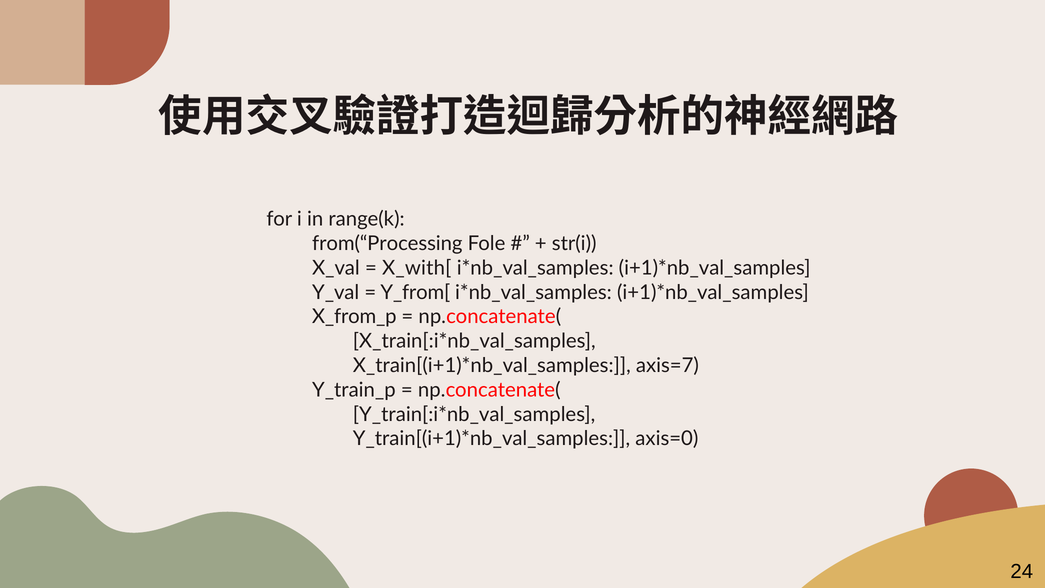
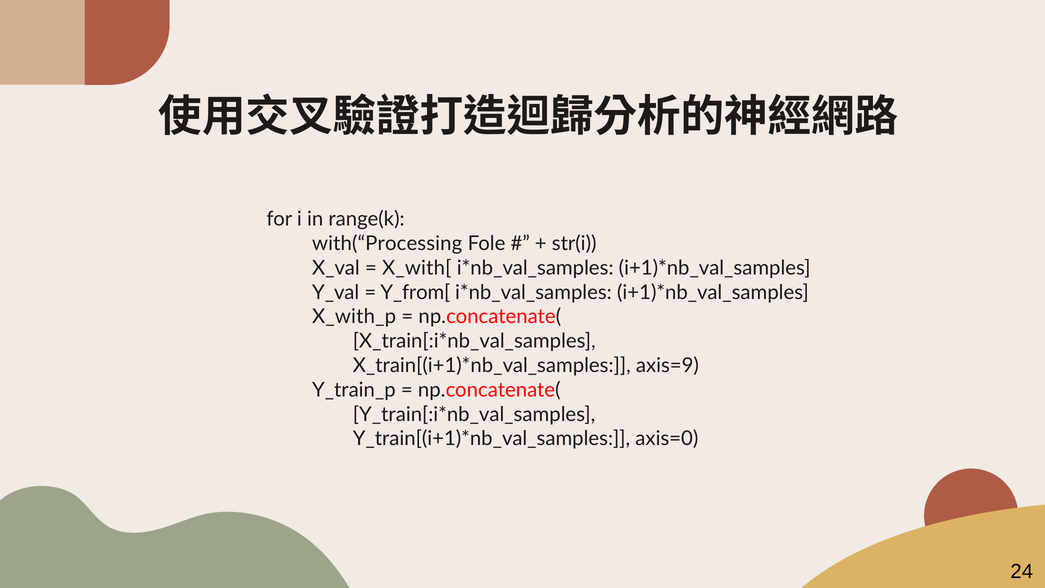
from(“Processing: from(“Processing -> with(“Processing (387, 243)
X_from_p: X_from_p -> X_with_p (354, 317)
axis=7: axis=7 -> axis=9 (667, 365)
